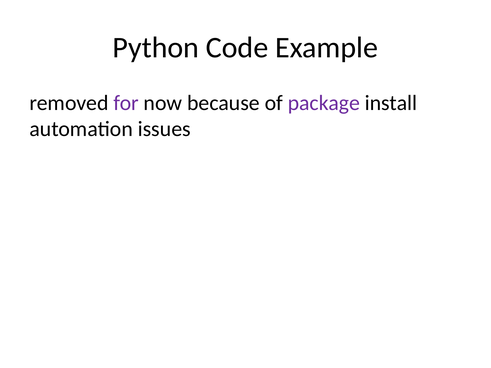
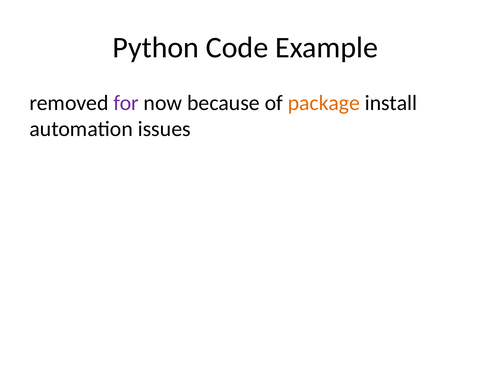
package colour: purple -> orange (324, 103)
